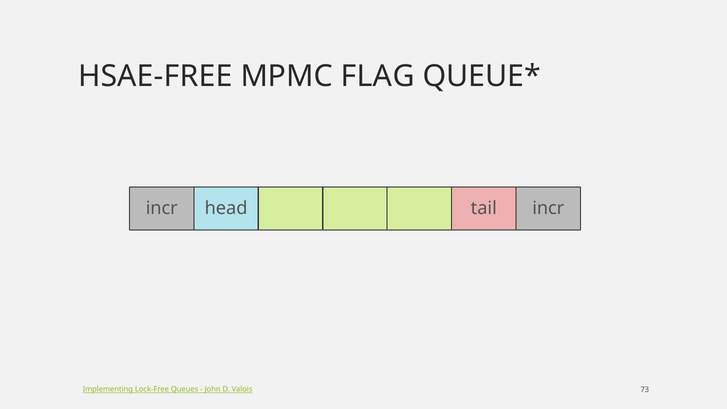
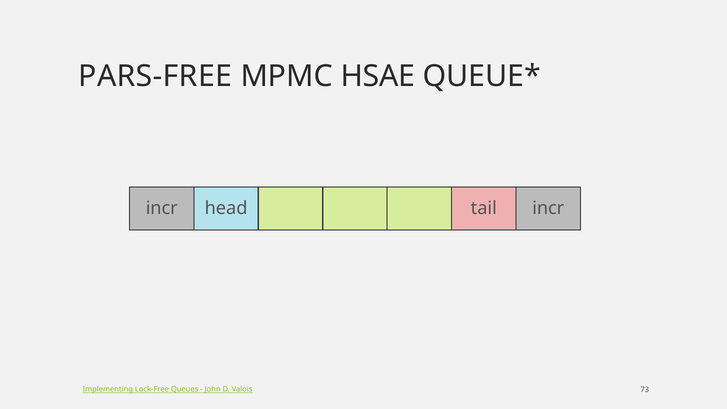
HSAE-FREE: HSAE-FREE -> PARS-FREE (155, 76)
FLAG: FLAG -> HSAE (378, 76)
